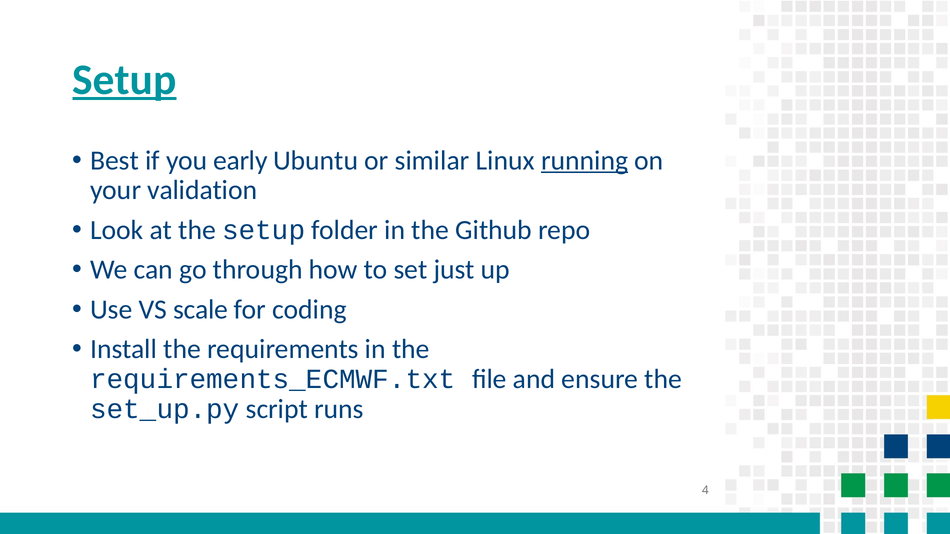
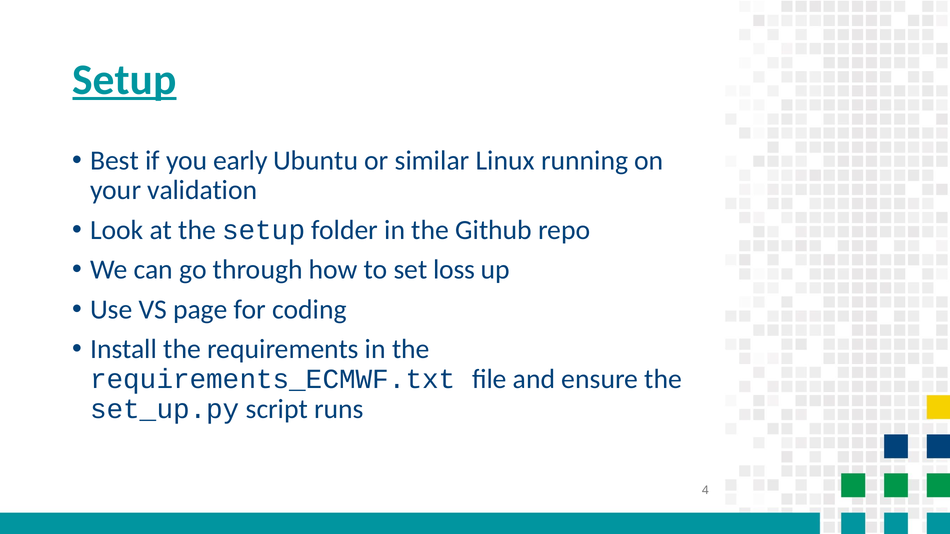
running underline: present -> none (585, 161)
just: just -> loss (454, 270)
scale: scale -> page (200, 310)
